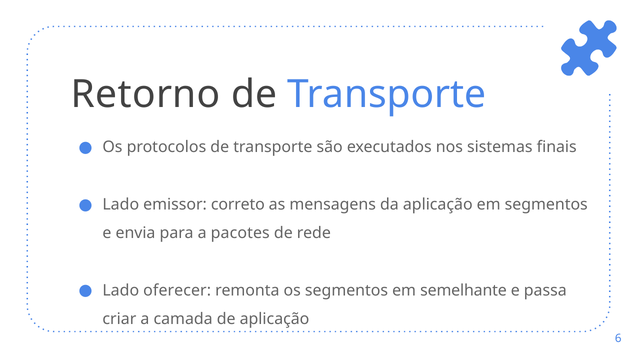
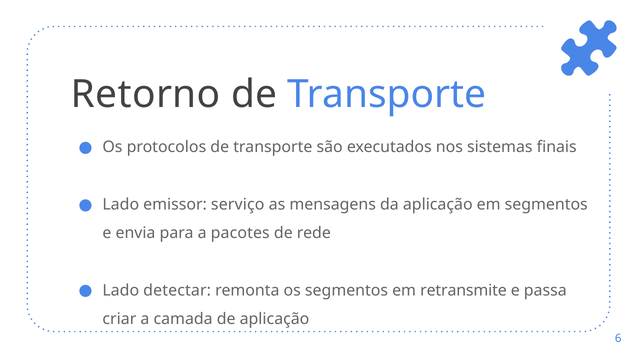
correto: correto -> serviço (238, 205)
oferecer: oferecer -> detectar (177, 291)
semelhante: semelhante -> retransmite (463, 291)
